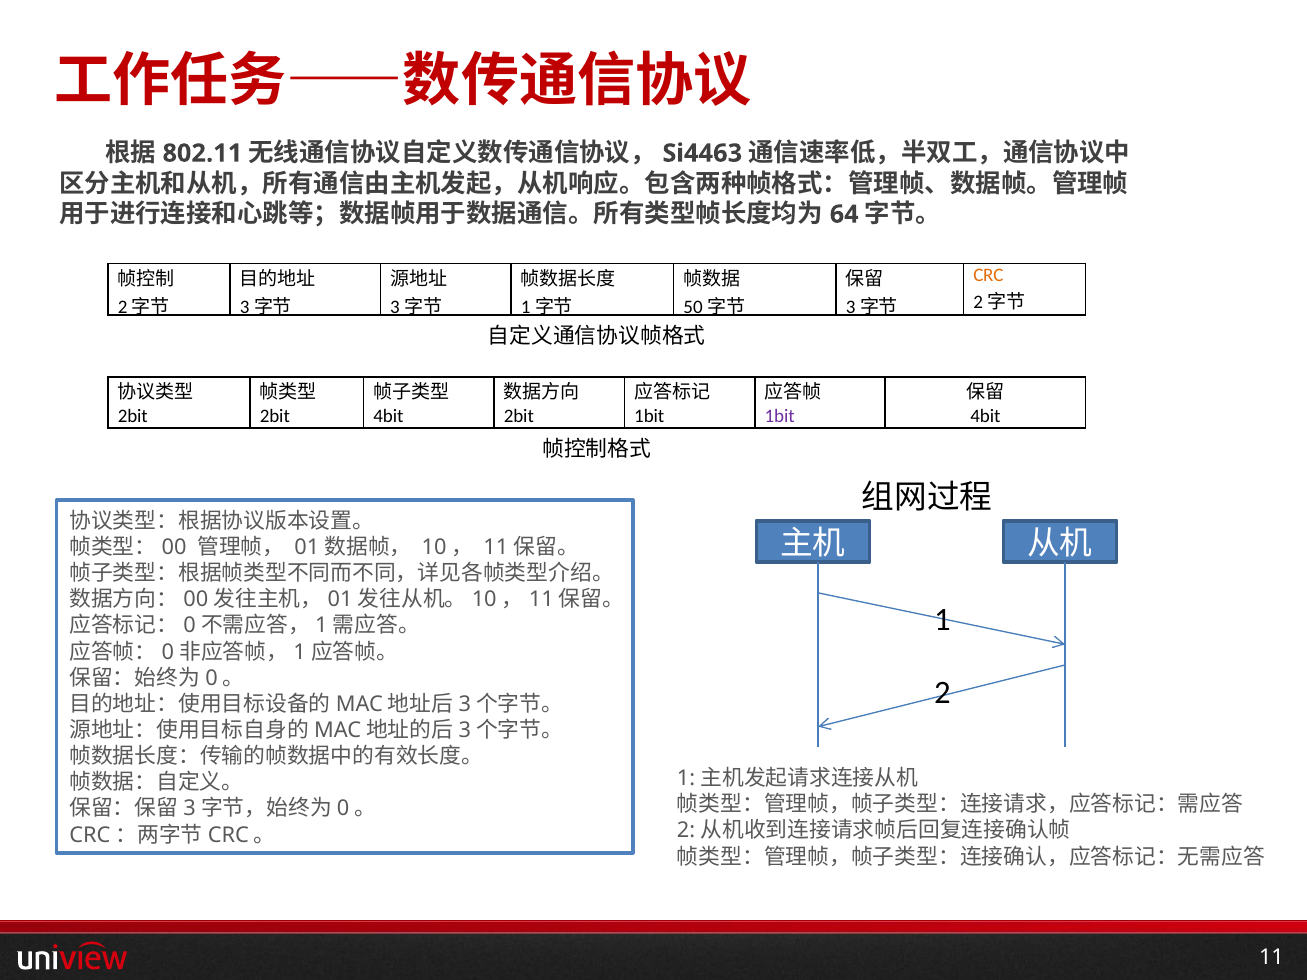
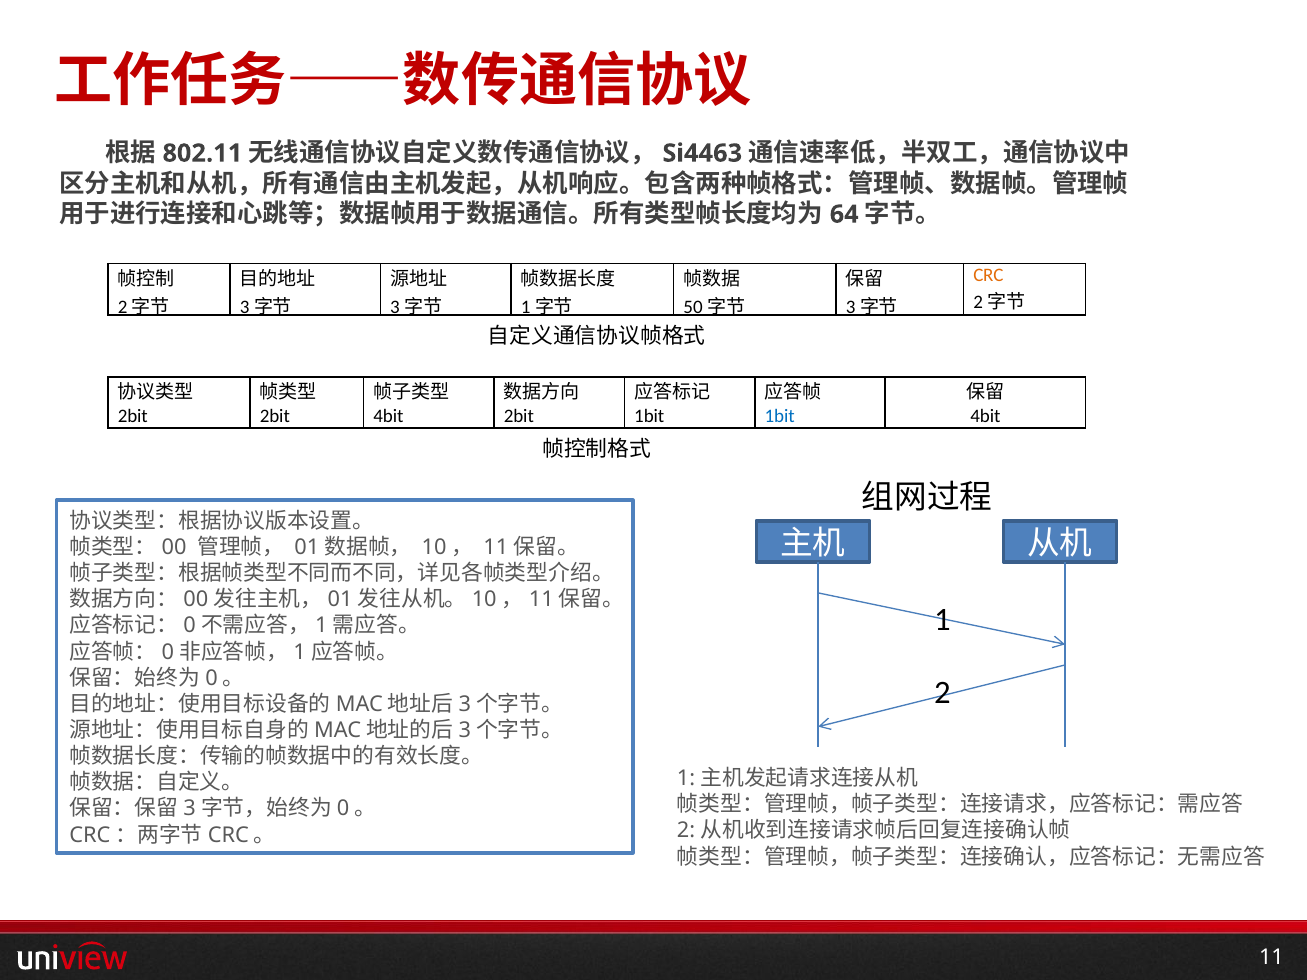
1bit colour: purple -> blue (780, 416)
